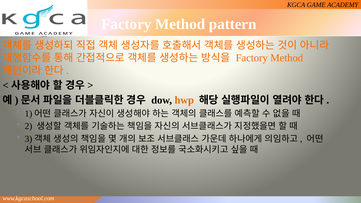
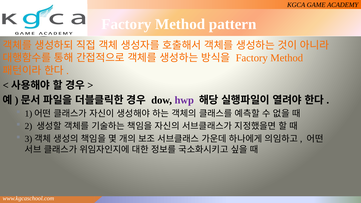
hwp colour: orange -> purple (184, 100)
